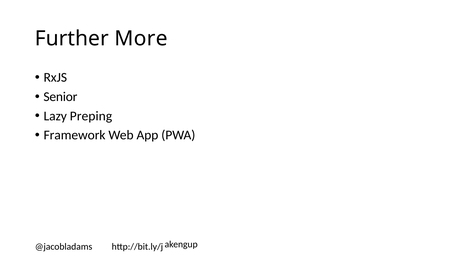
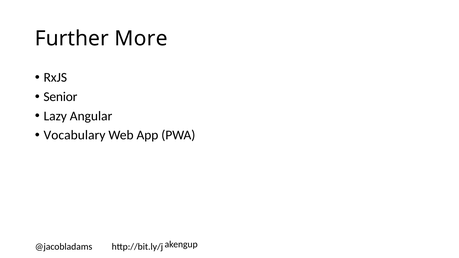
Preping: Preping -> Angular (91, 116)
Framework: Framework -> Vocabulary (74, 135)
